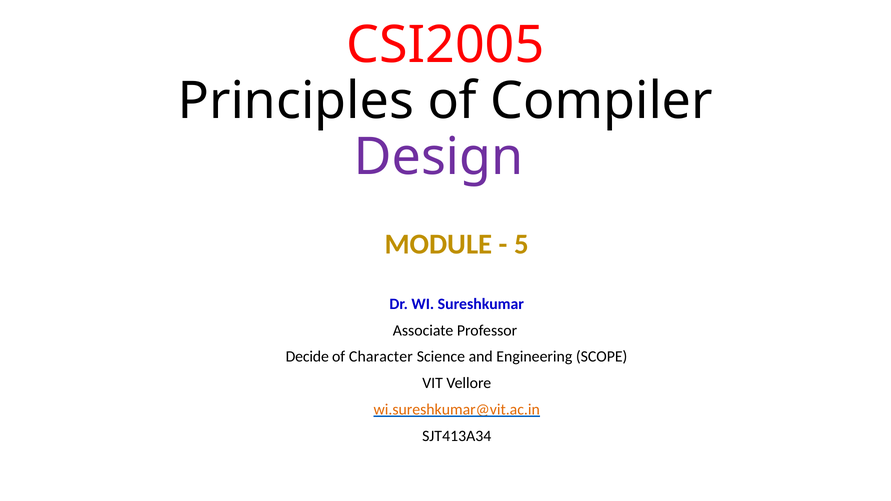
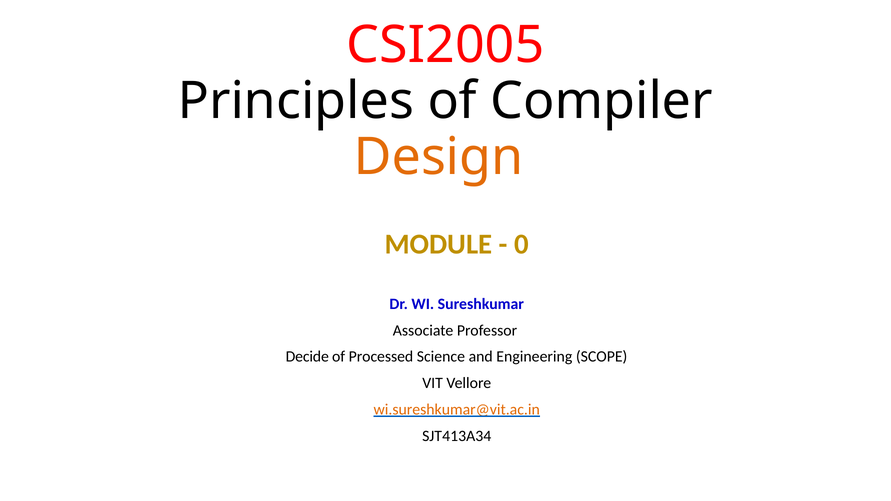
Design colour: purple -> orange (439, 157)
5: 5 -> 0 (521, 244)
Character: Character -> Processed (381, 357)
